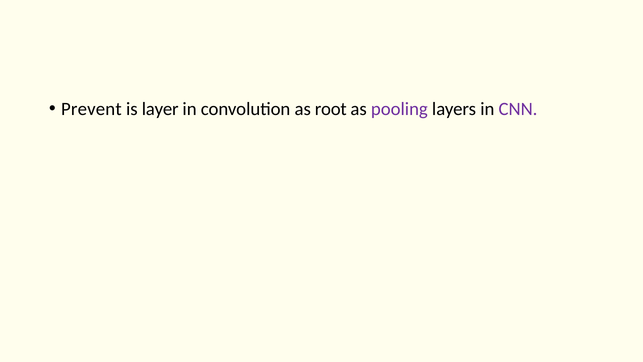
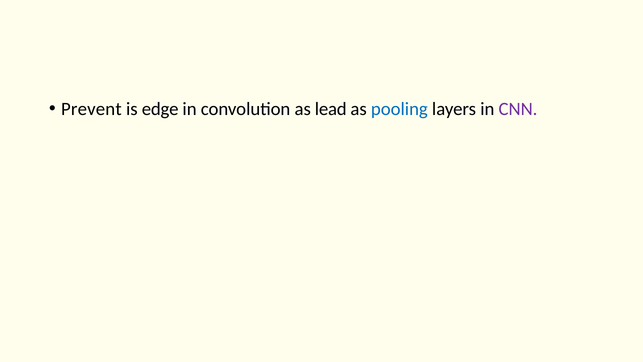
layer: layer -> edge (160, 109)
root: root -> lead (331, 109)
pooling colour: purple -> blue (399, 109)
